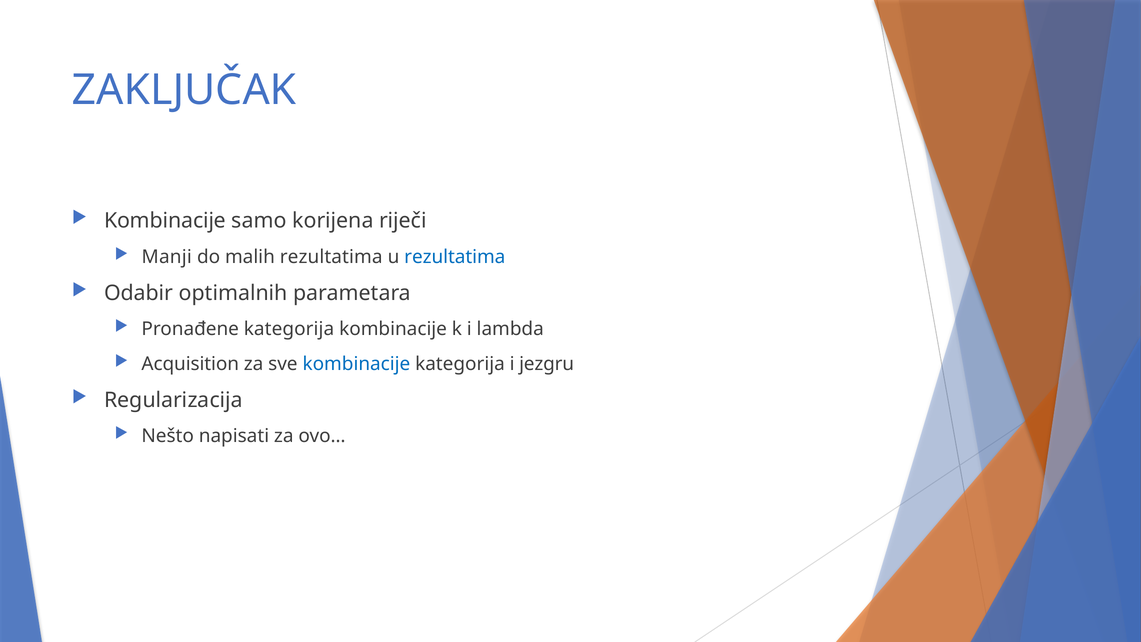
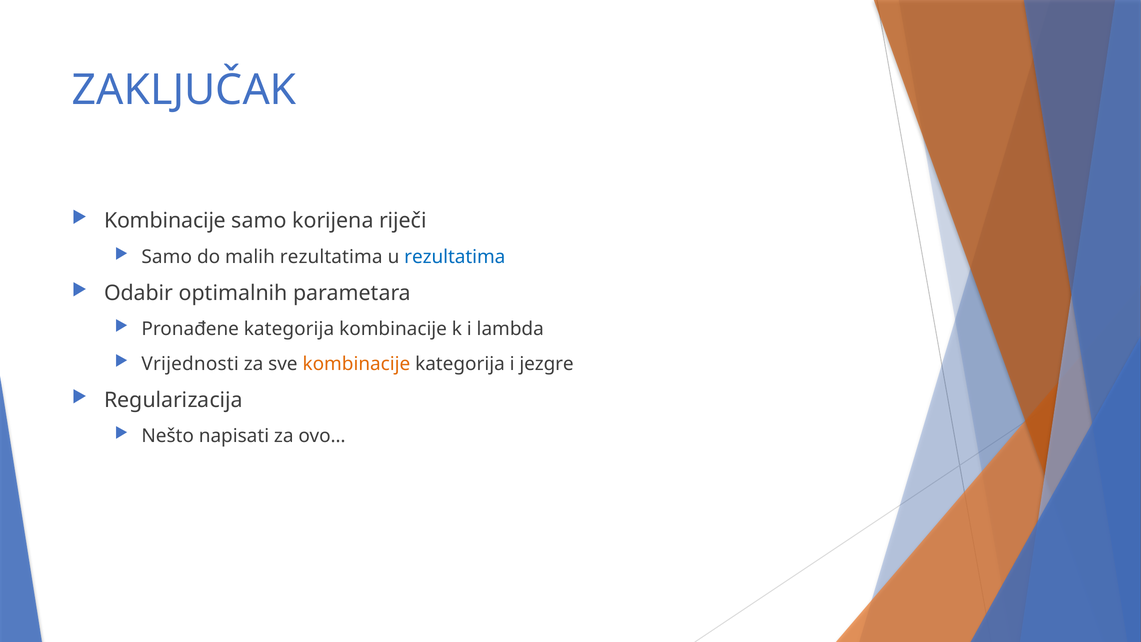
Manji: Manji -> Samo (167, 257)
Acquisition: Acquisition -> Vrijednosti (190, 364)
kombinacije colour: blue -> orange (356, 364)
jezgru: jezgru -> jezgre (547, 364)
